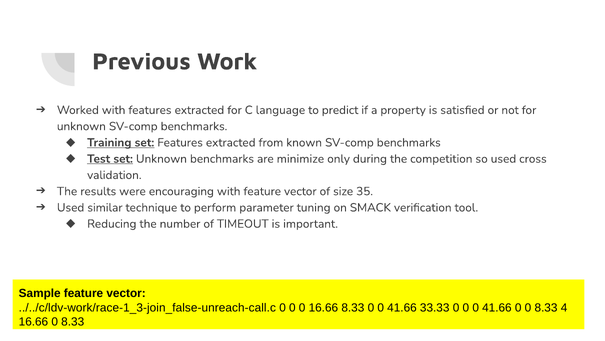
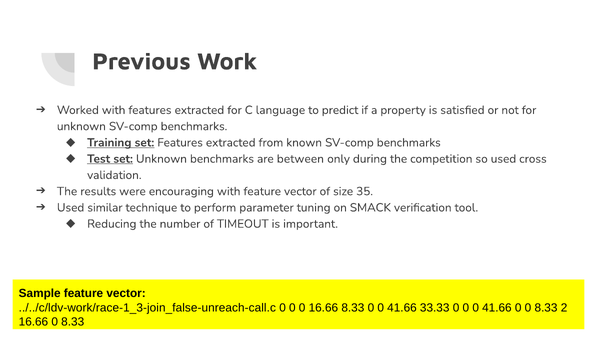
minimize: minimize -> between (300, 158)
4: 4 -> 2 (564, 307)
